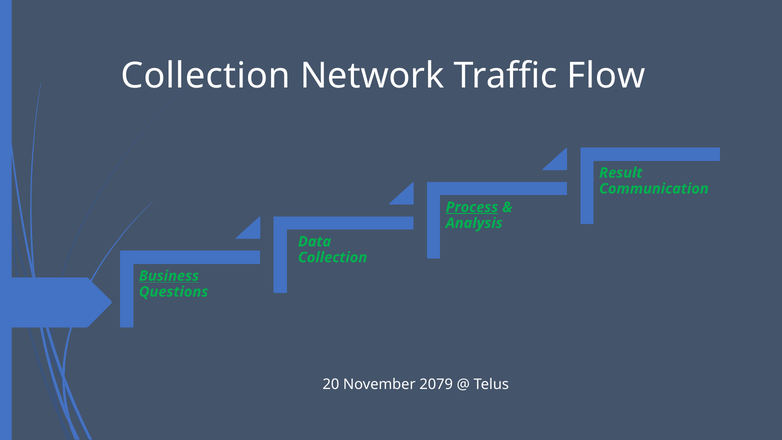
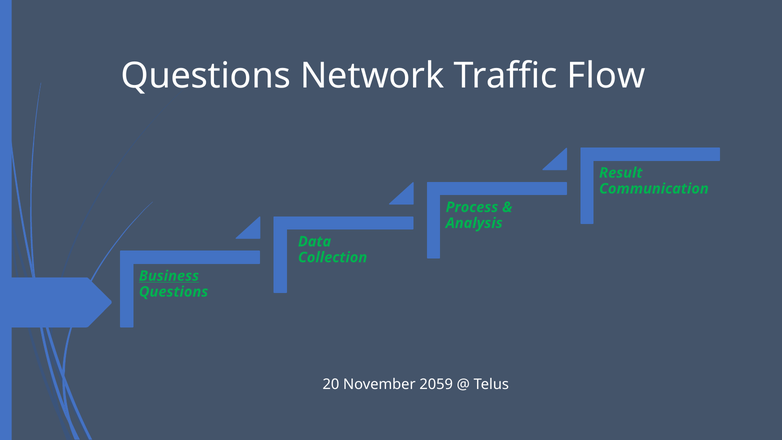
Collection: Collection -> Questions (206, 76)
Process underline: present -> none (472, 207)
2079: 2079 -> 2059 (436, 384)
